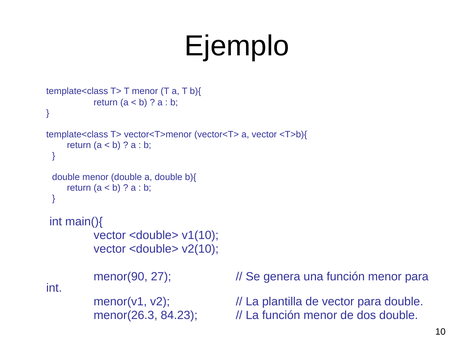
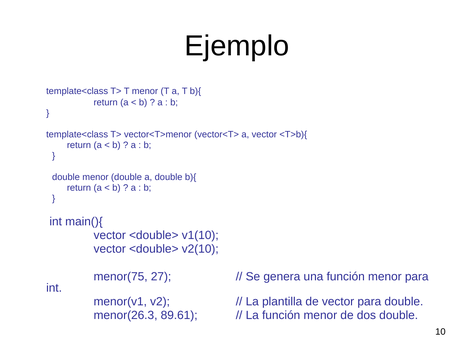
menor(90: menor(90 -> menor(75 (121, 277)
84.23: 84.23 -> 89.61 (179, 316)
